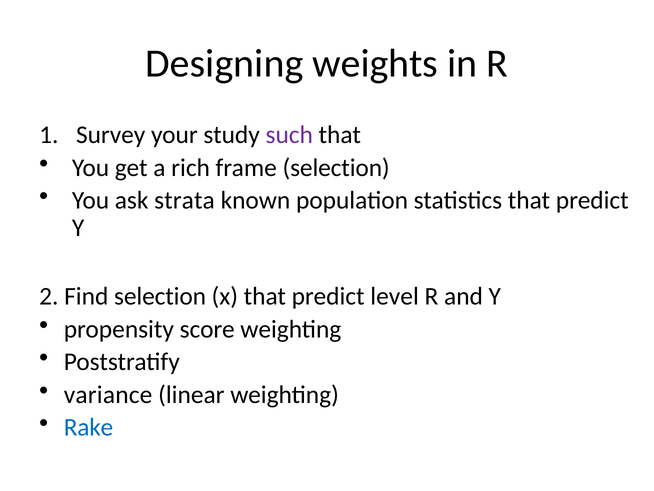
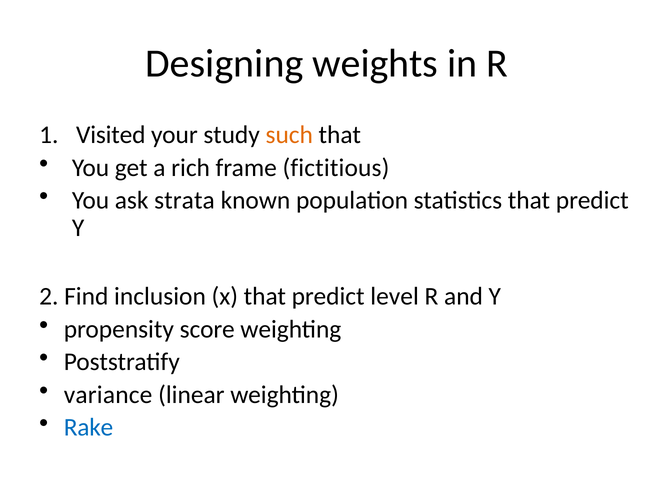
Survey: Survey -> Visited (111, 135)
such colour: purple -> orange (289, 135)
frame selection: selection -> fictitious (336, 167)
Find selection: selection -> inclusion (160, 296)
